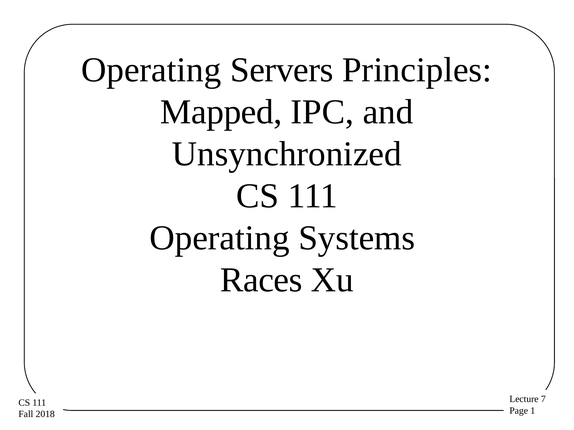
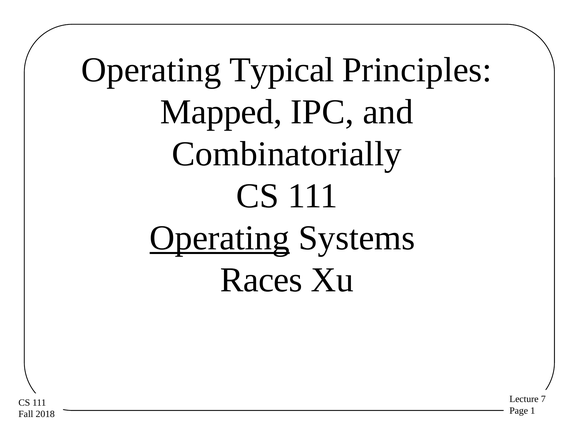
Servers: Servers -> Typical (282, 70)
Unsynchronized: Unsynchronized -> Combinatorially (287, 154)
Operating underline: none -> present (220, 238)
